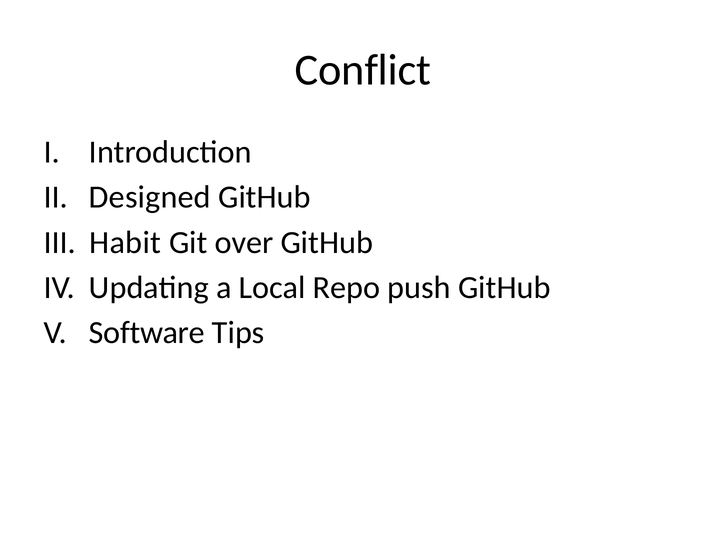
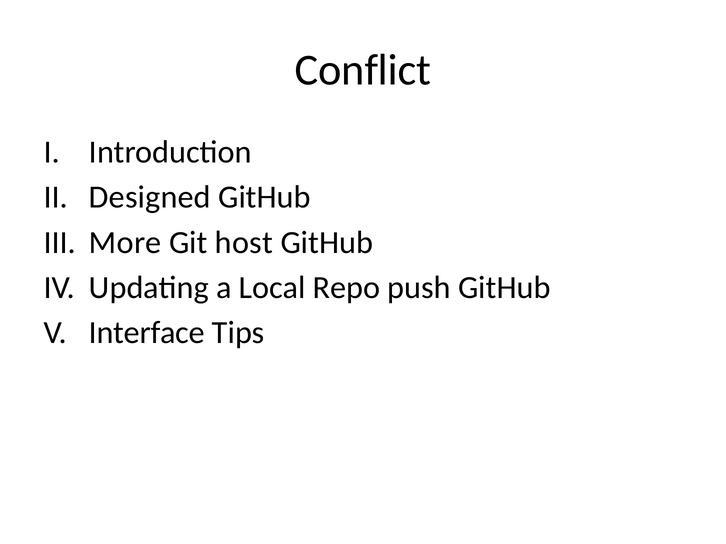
Habit: Habit -> More (125, 243)
over: over -> host (244, 243)
Software: Software -> Interface (147, 333)
